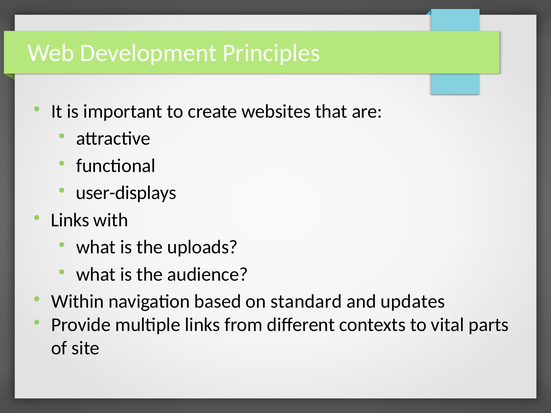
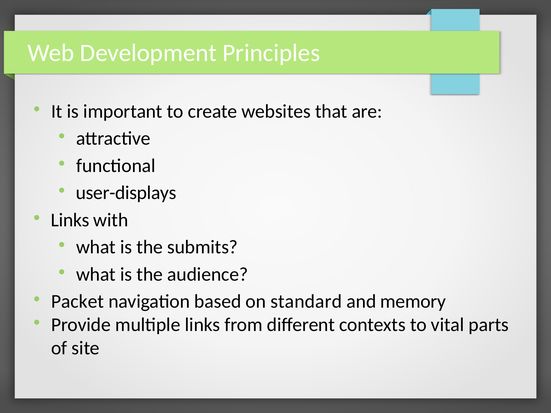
uploads: uploads -> submits (203, 247)
Within: Within -> Packet (78, 302)
updates: updates -> memory (413, 302)
